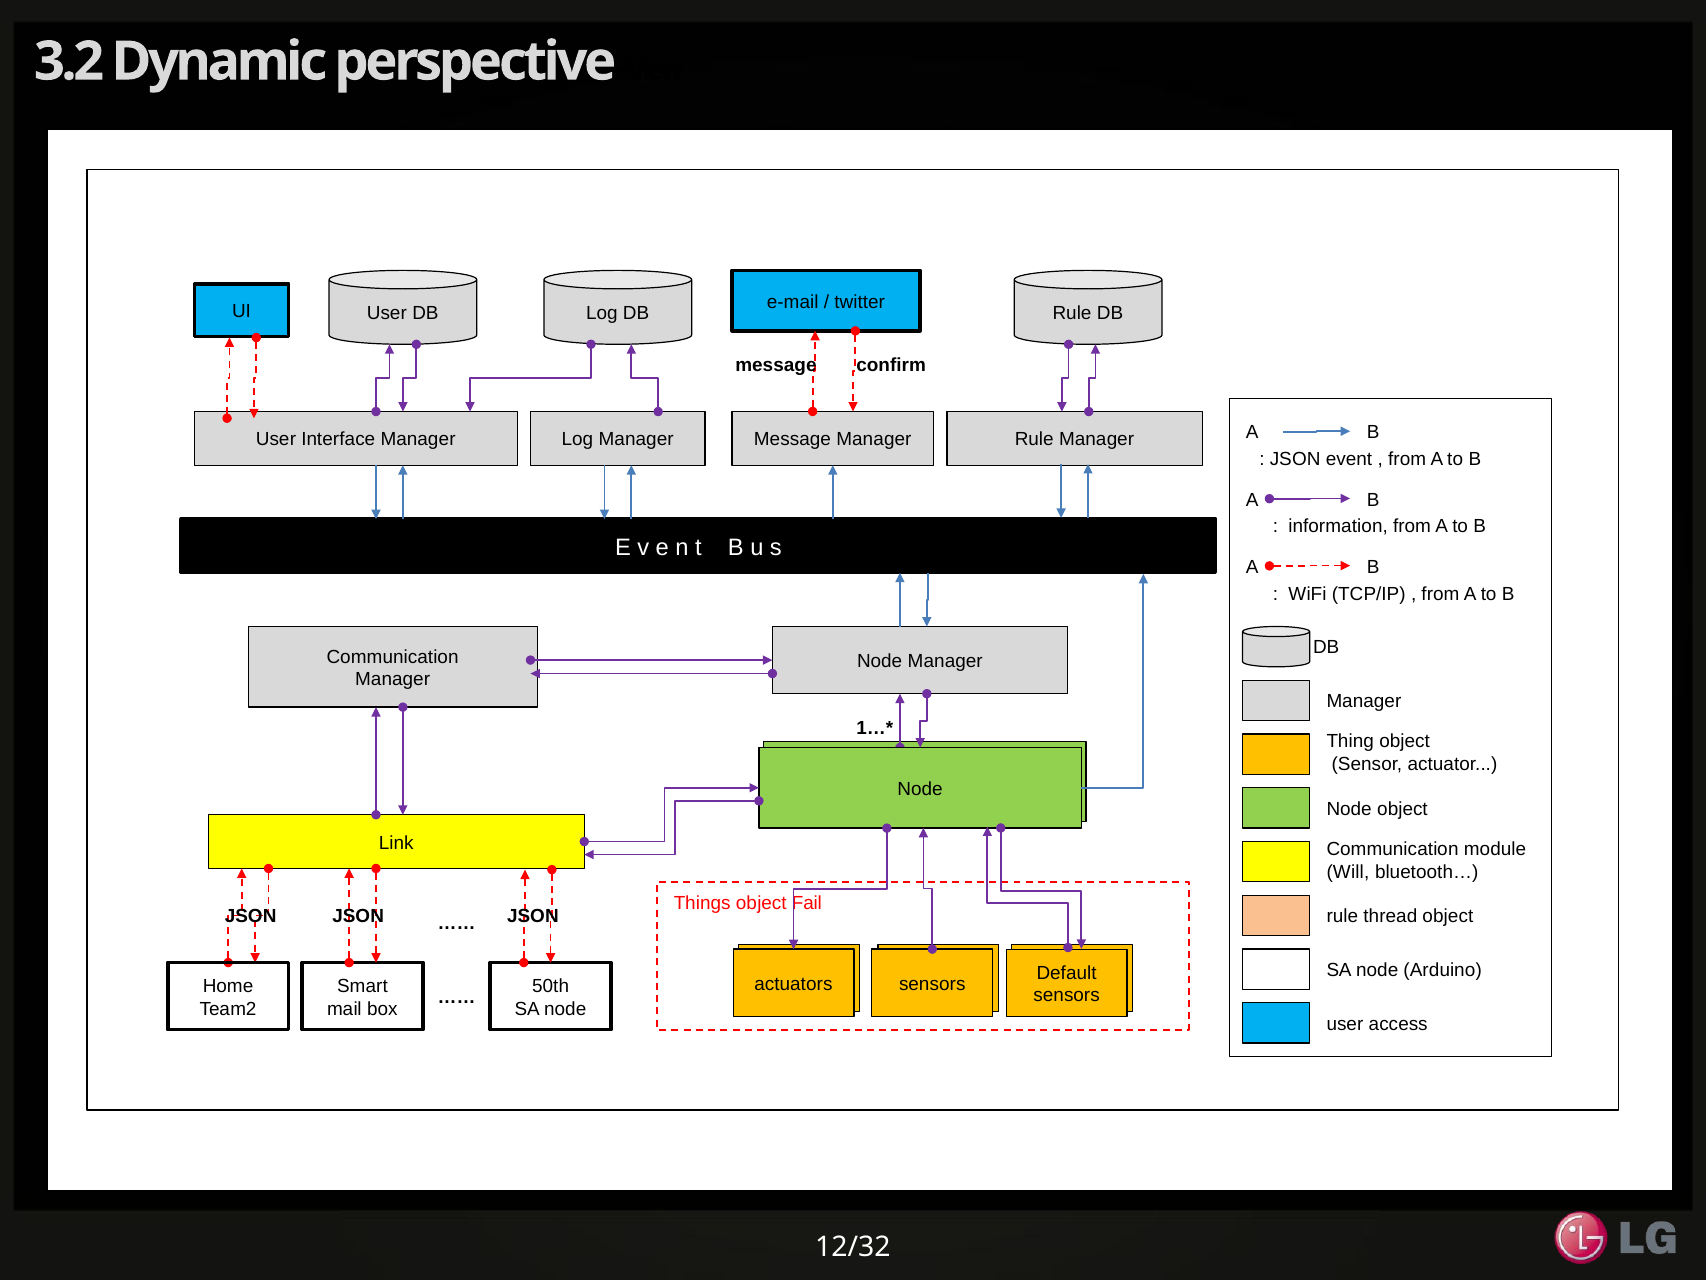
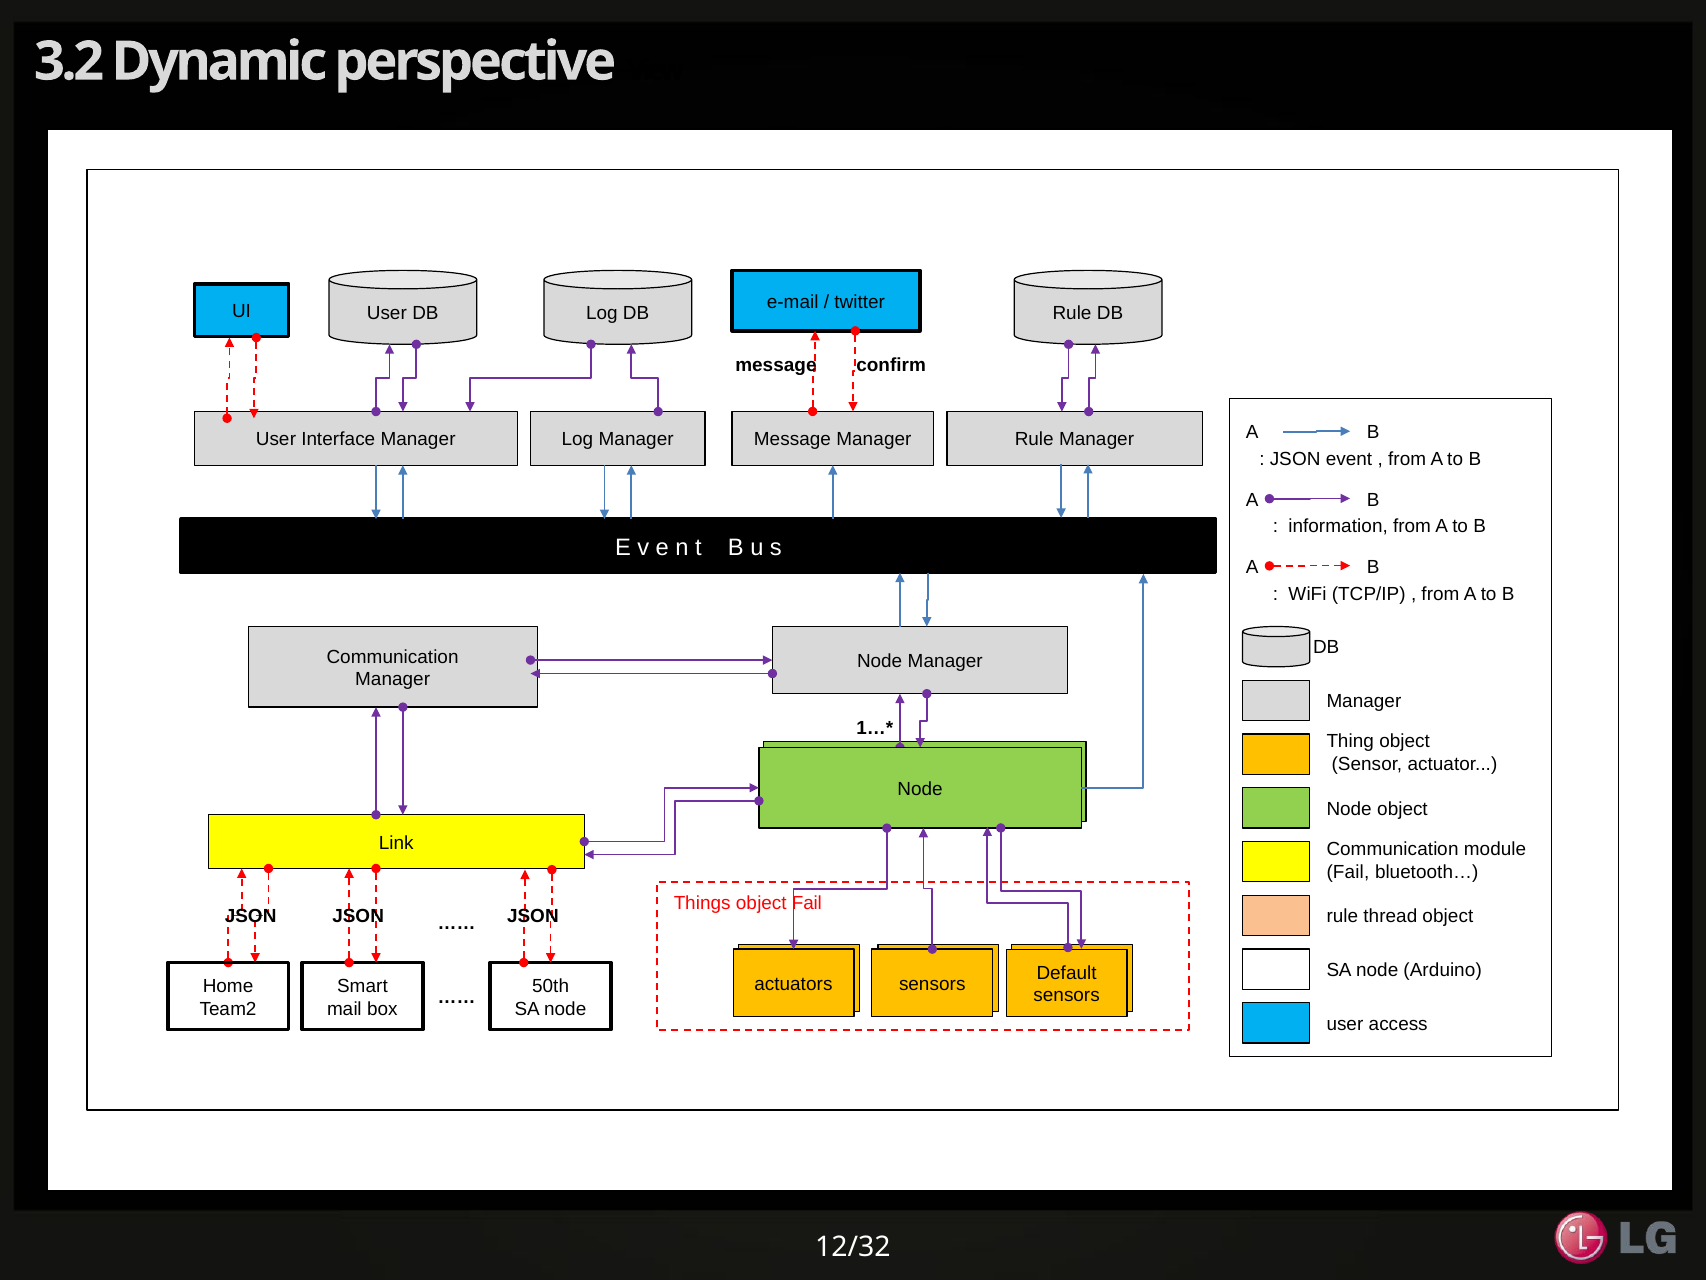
Will: Will -> Fail (1348, 872)
